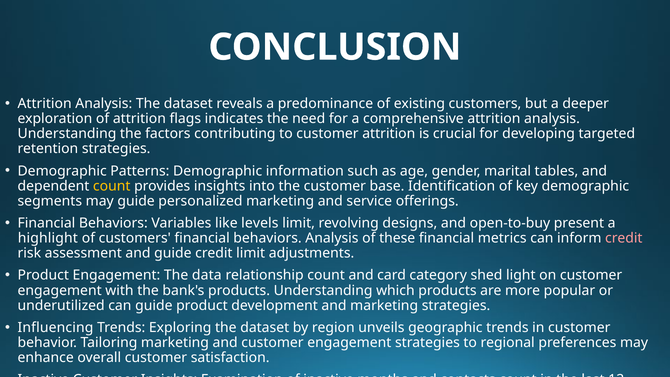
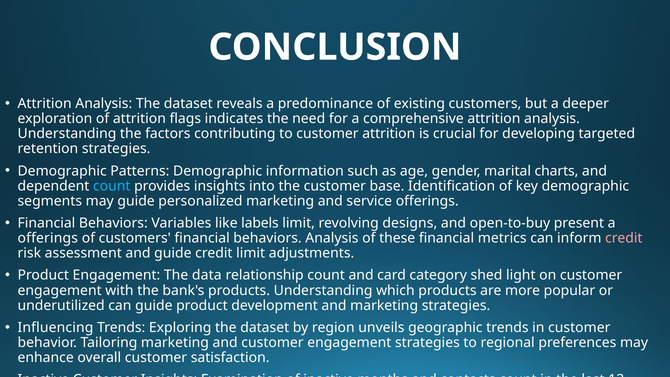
tables: tables -> charts (557, 171)
count colour: yellow -> light blue (112, 186)
levels: levels -> labels (260, 223)
highlight: highlight -> offerings (48, 238)
